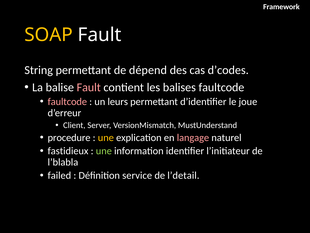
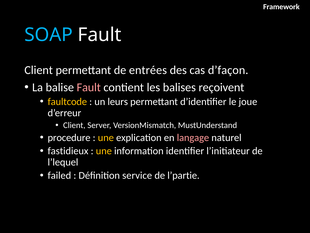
SOAP colour: yellow -> light blue (49, 35)
String: String -> Client (39, 70)
dépend: dépend -> entrées (148, 70)
d’codes: d’codes -> d’façon (228, 70)
balises faultcode: faultcode -> reçoivent (221, 87)
faultcode colour: pink -> yellow (67, 101)
une colour: light green -> yellow (104, 151)
l’blabla: l’blabla -> l’lequel (63, 162)
l’detail: l’detail -> l’partie (183, 175)
